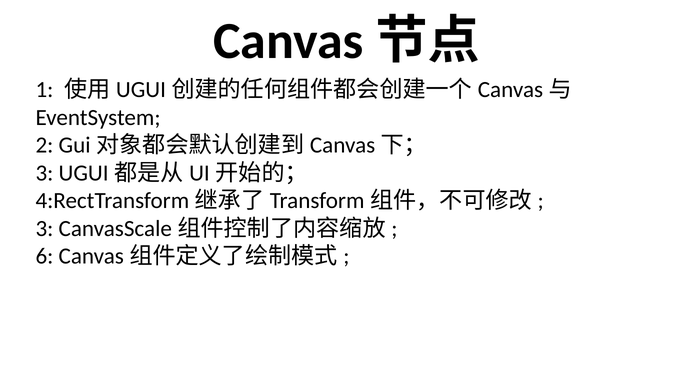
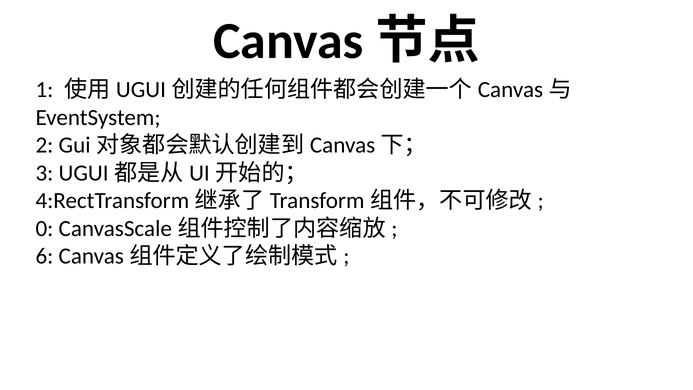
3: 3 -> 0 (44, 228)
